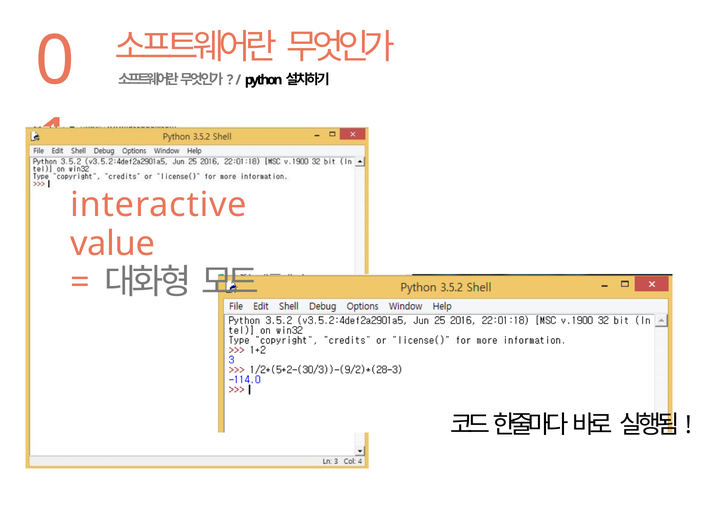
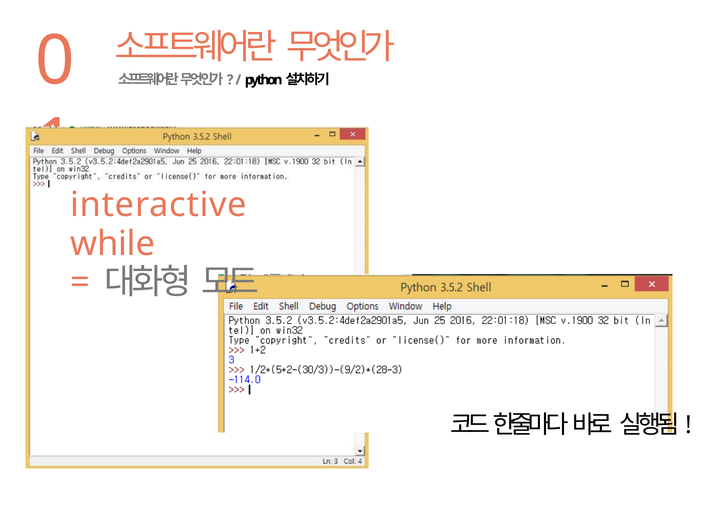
value: value -> while (113, 243)
